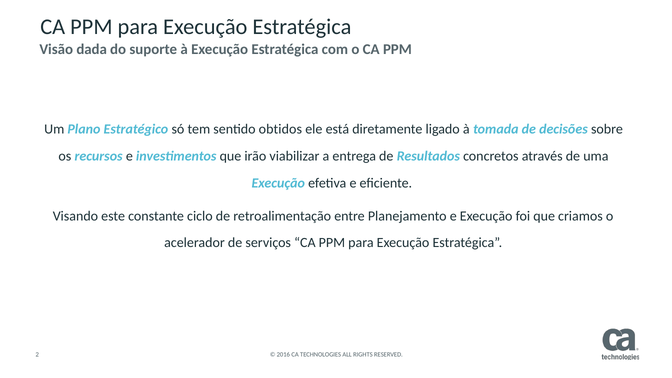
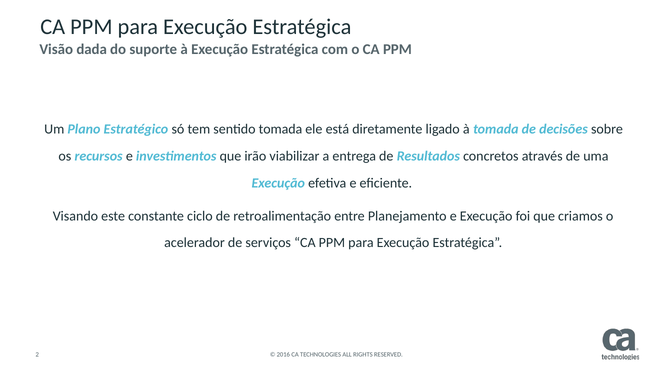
sentido obtidos: obtidos -> tomada (280, 129)
